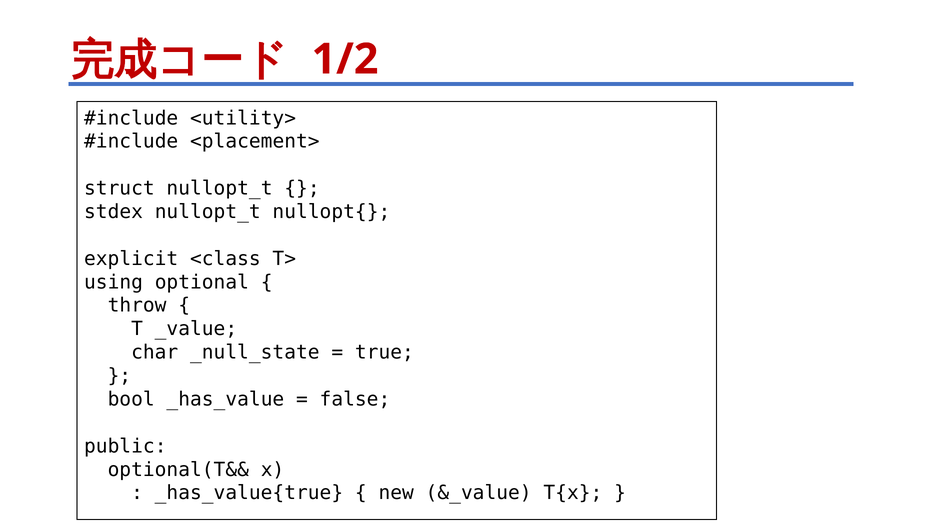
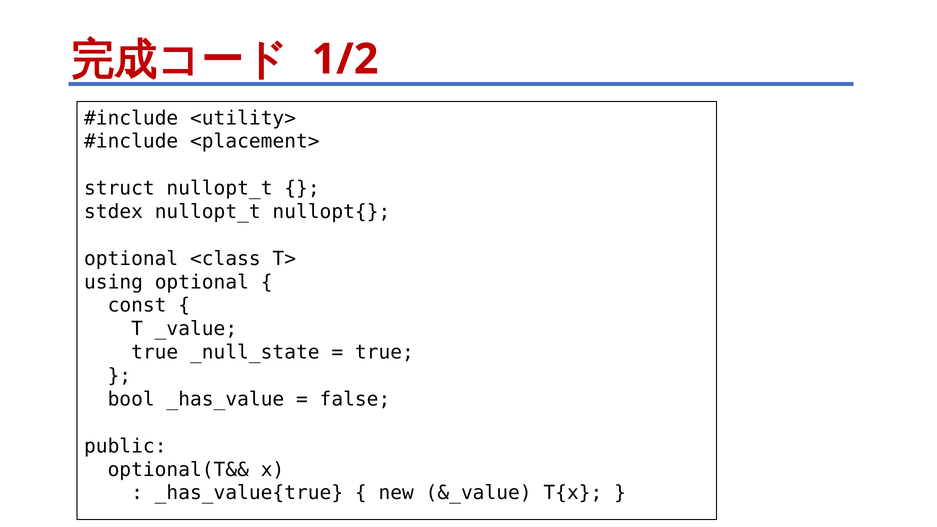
explicit: explicit -> optional (131, 259)
throw: throw -> const (137, 306)
char: char -> true (155, 352)
